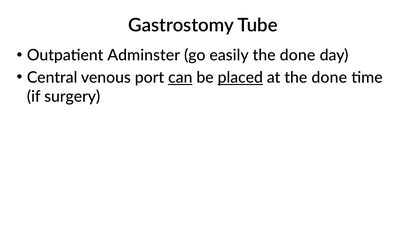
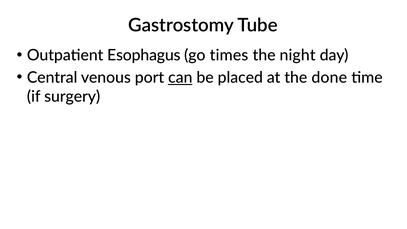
Adminster: Adminster -> Esophagus (144, 55)
easily: easily -> times (229, 55)
done: done -> night (298, 55)
placed underline: present -> none (240, 78)
